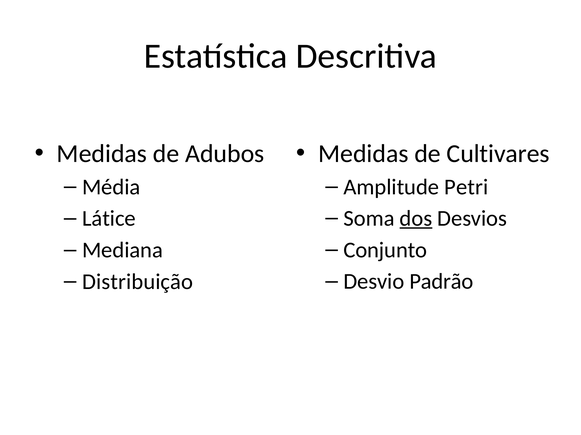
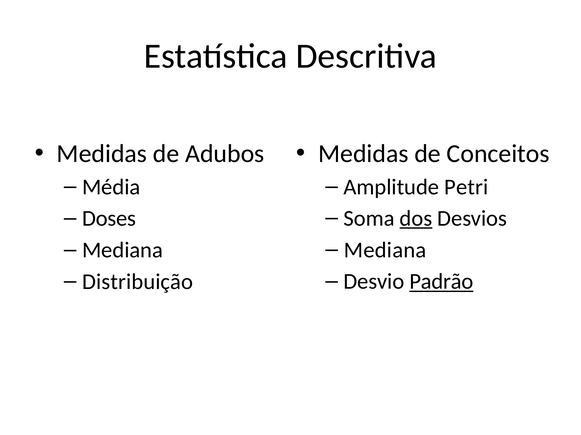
Cultivares: Cultivares -> Conceitos (498, 154)
Látice: Látice -> Doses (109, 219)
Conjunto: Conjunto -> Mediana (385, 250)
Padrão underline: none -> present (441, 282)
